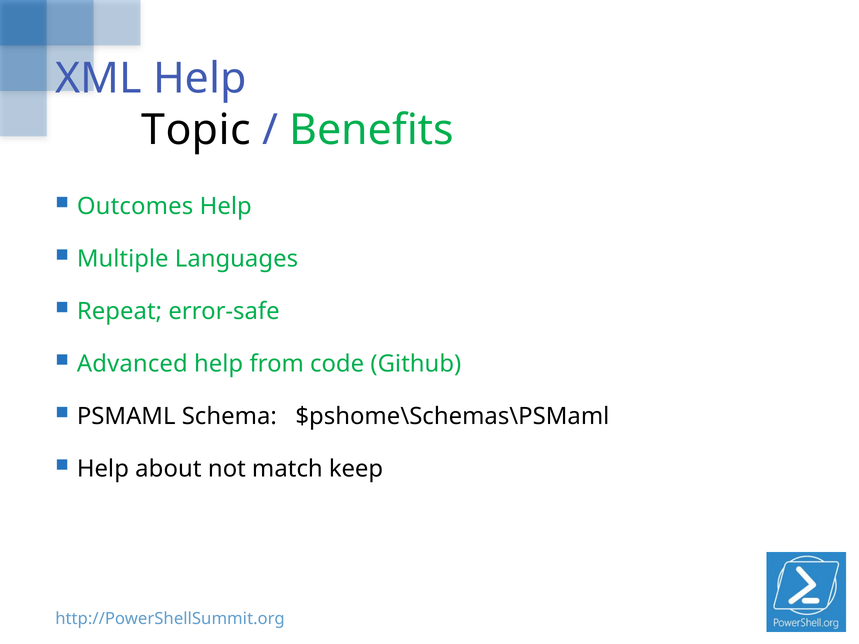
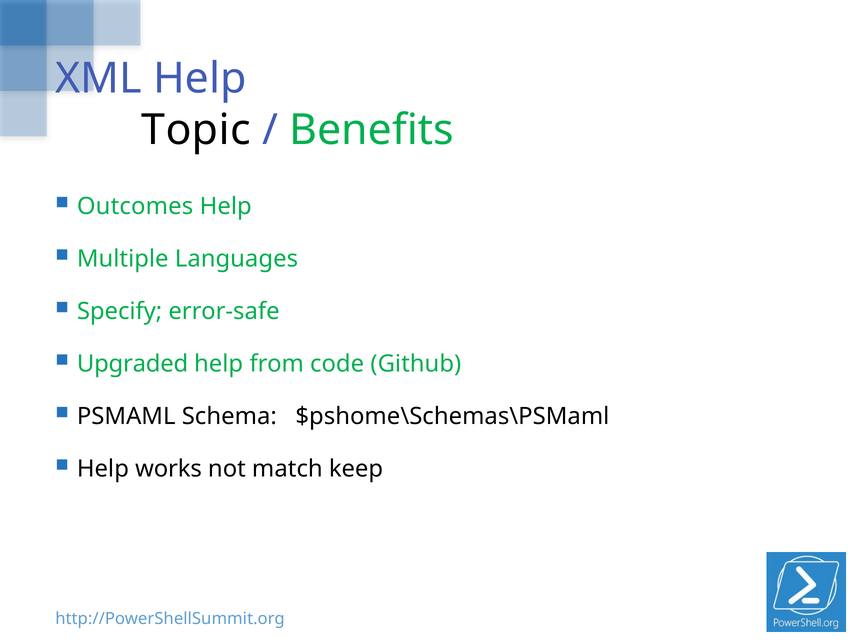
Repeat: Repeat -> Specify (120, 311)
Advanced: Advanced -> Upgraded (133, 364)
about: about -> works (169, 469)
